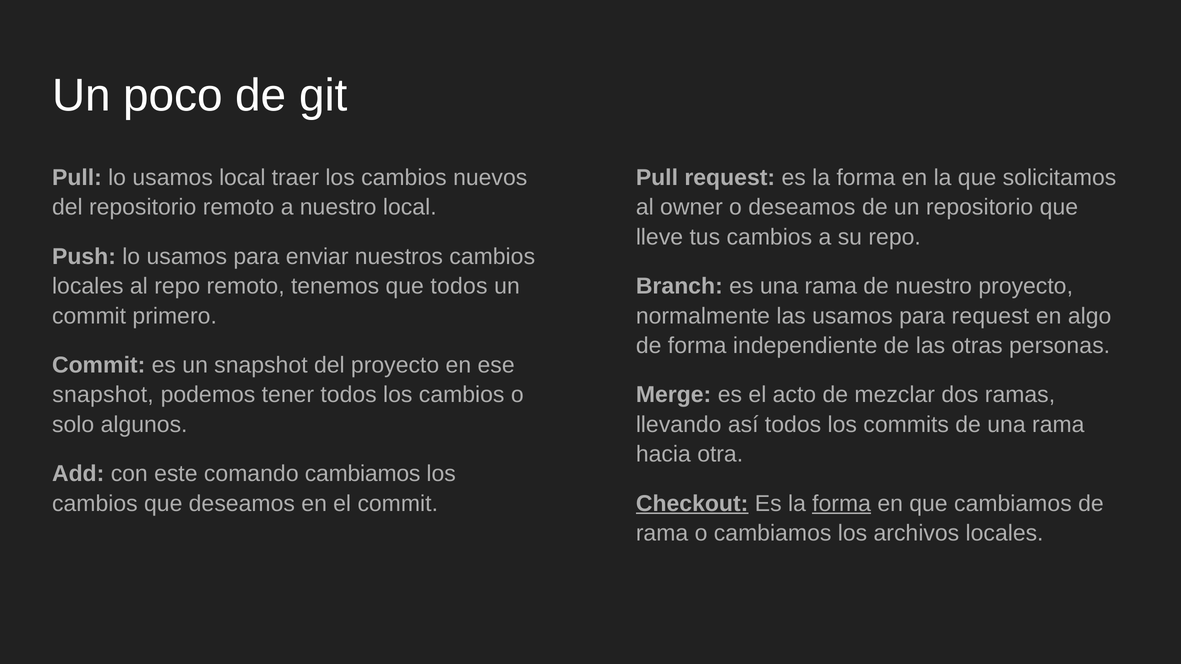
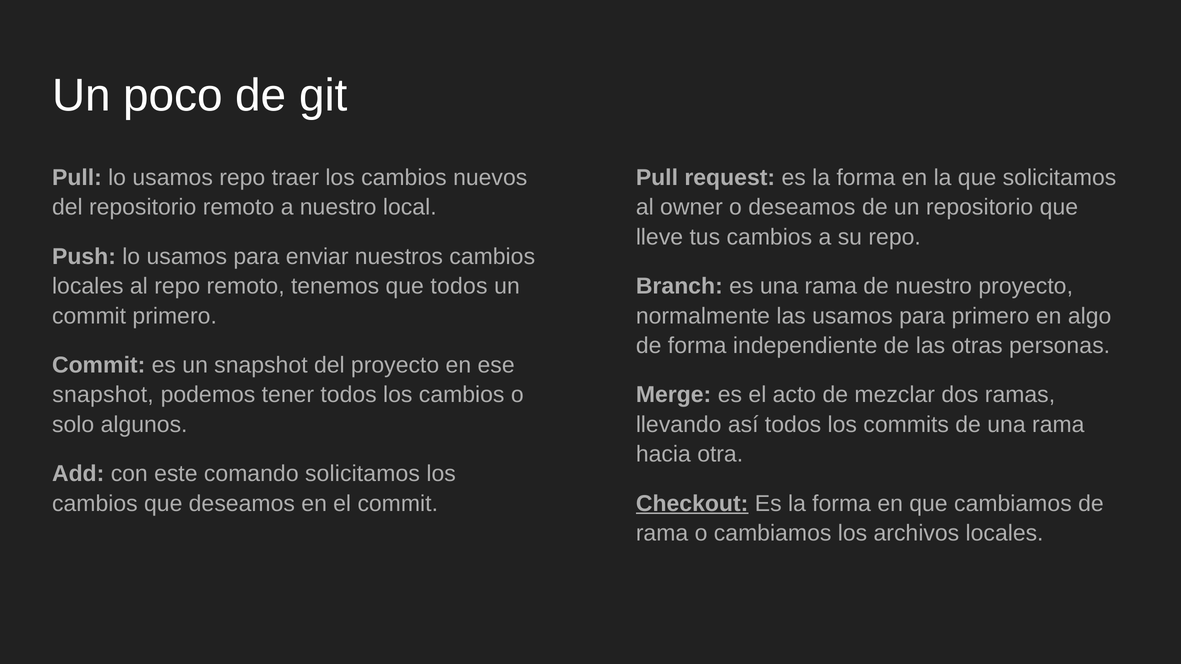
usamos local: local -> repo (242, 178)
para request: request -> primero (991, 316)
comando cambiamos: cambiamos -> solicitamos (362, 474)
forma underline: present -> none (842, 504)
